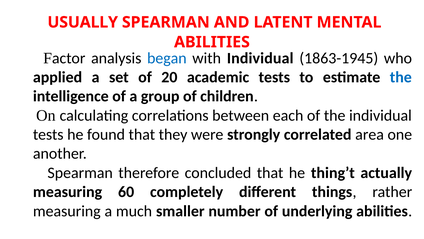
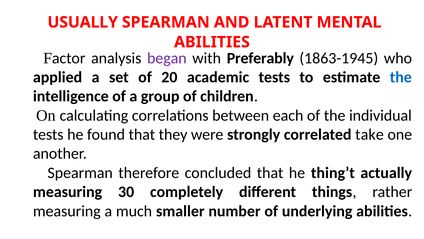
began colour: blue -> purple (167, 58)
with Individual: Individual -> Preferably (260, 58)
area: area -> take (369, 134)
60: 60 -> 30 (126, 192)
